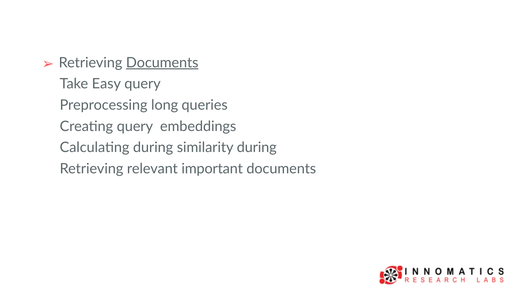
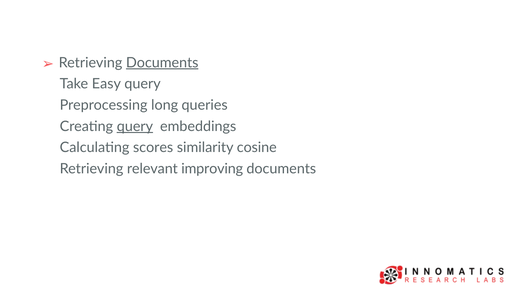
query underline: none -> present (135, 126)
during: during -> scores (153, 148)
similarity during: during -> cosine (257, 148)
important: important -> improving (212, 169)
